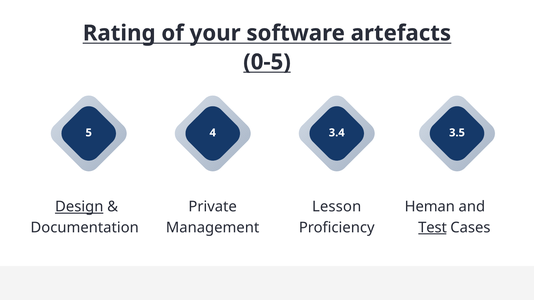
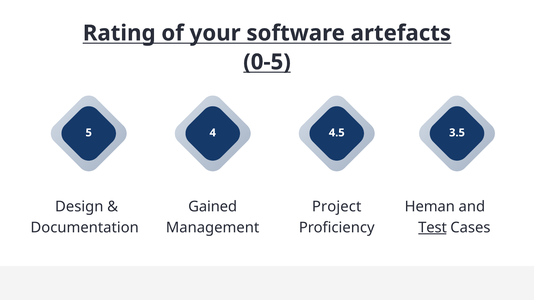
3.4: 3.4 -> 4.5 (337, 133)
Design underline: present -> none (79, 207)
Private: Private -> Gained (213, 207)
Lesson: Lesson -> Project (337, 207)
